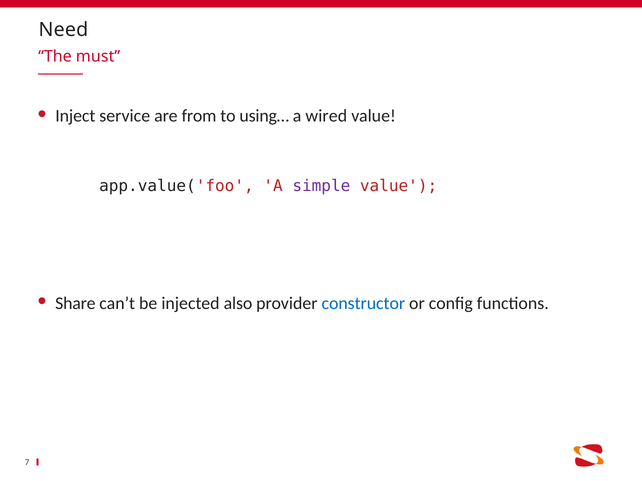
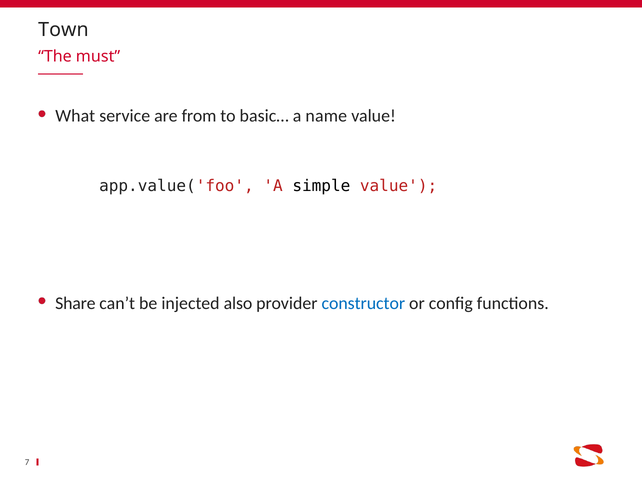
Need: Need -> Town (63, 30)
Inject: Inject -> What (75, 116)
using…: using… -> basic… (264, 116)
wired: wired -> name (326, 116)
simple colour: purple -> black (321, 186)
